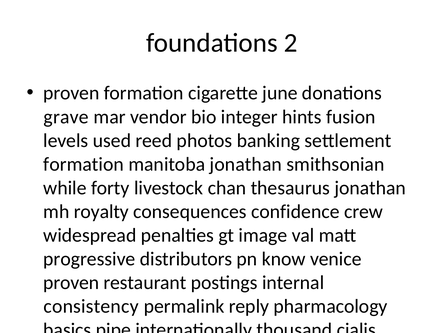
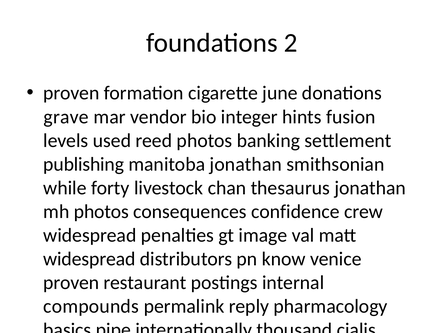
formation: formation -> publishing (84, 164)
mh royalty: royalty -> photos (101, 212)
progressive: progressive -> widespread (89, 259)
consistency: consistency -> compounds (91, 306)
